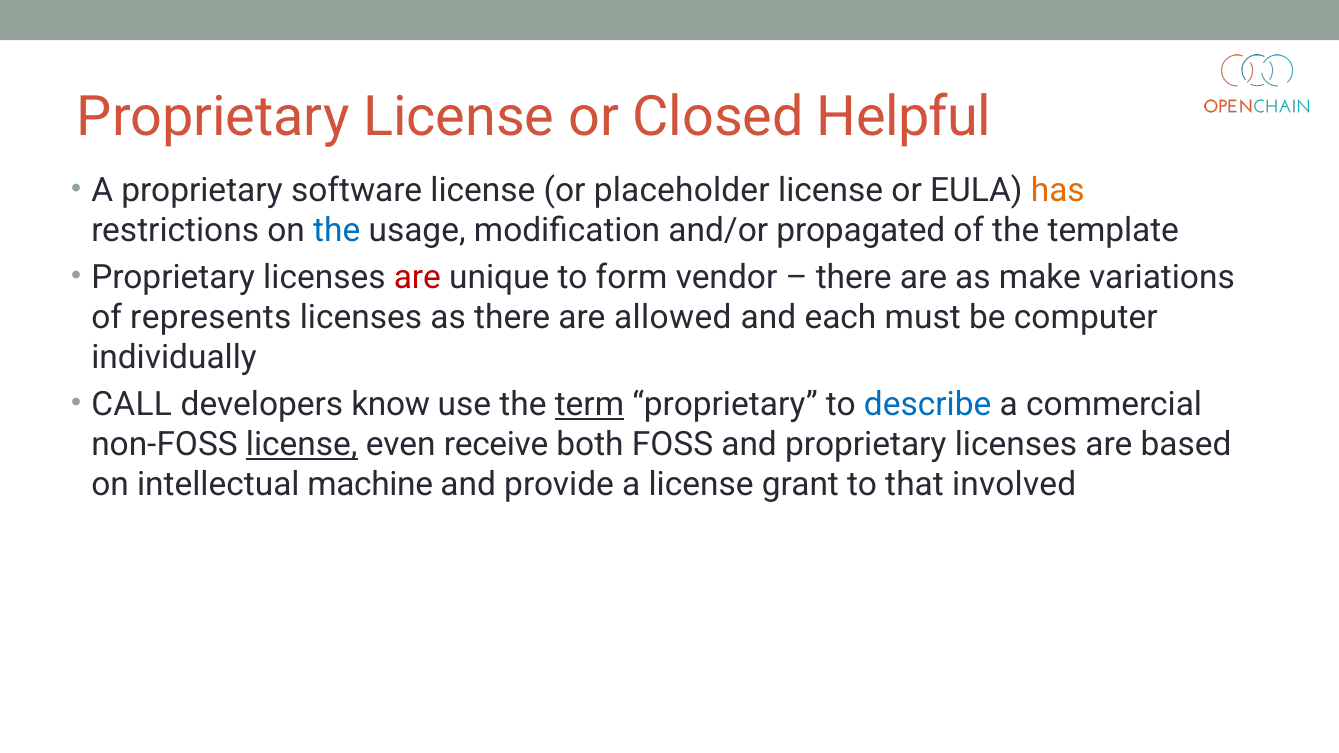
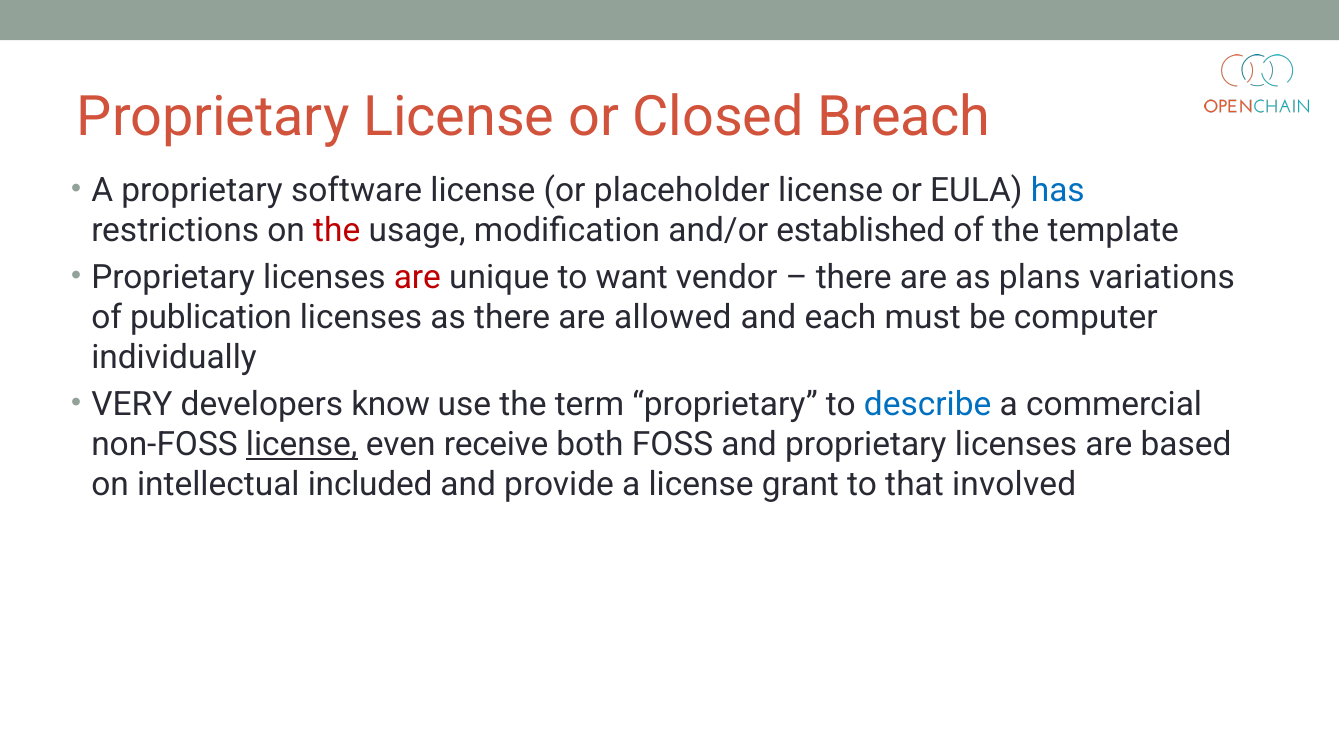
Helpful: Helpful -> Breach (904, 117)
has colour: orange -> blue (1058, 190)
the colour: blue -> red (337, 230)
propagated: propagated -> established (861, 230)
form: form -> want (632, 277)
make: make -> plans (1040, 277)
represents: represents -> publication (211, 317)
CALL: CALL -> VERY (132, 404)
term underline: present -> none (589, 404)
machine: machine -> included (370, 485)
